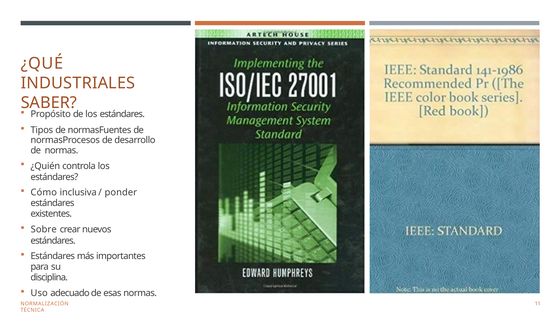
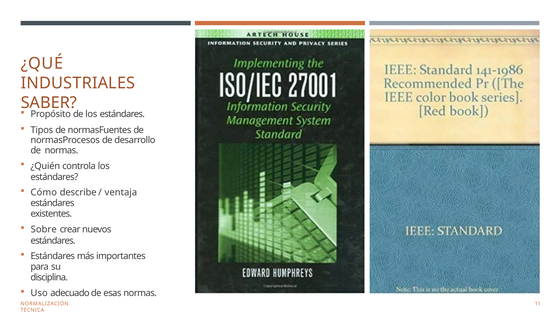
inclusiva: inclusiva -> describe (78, 192)
ponder: ponder -> ventaja (121, 192)
